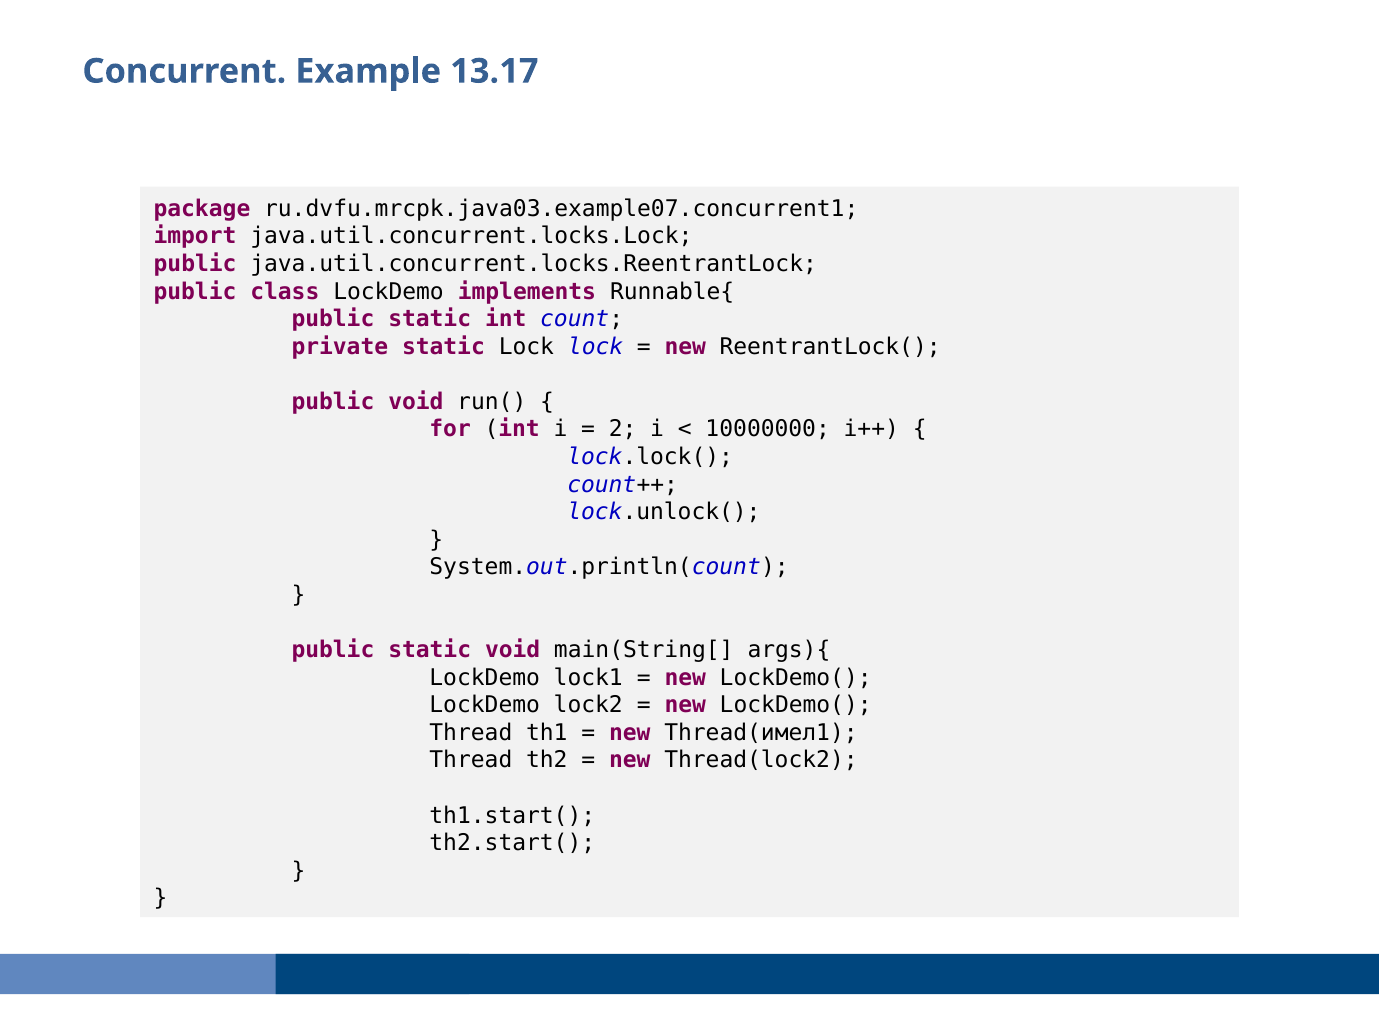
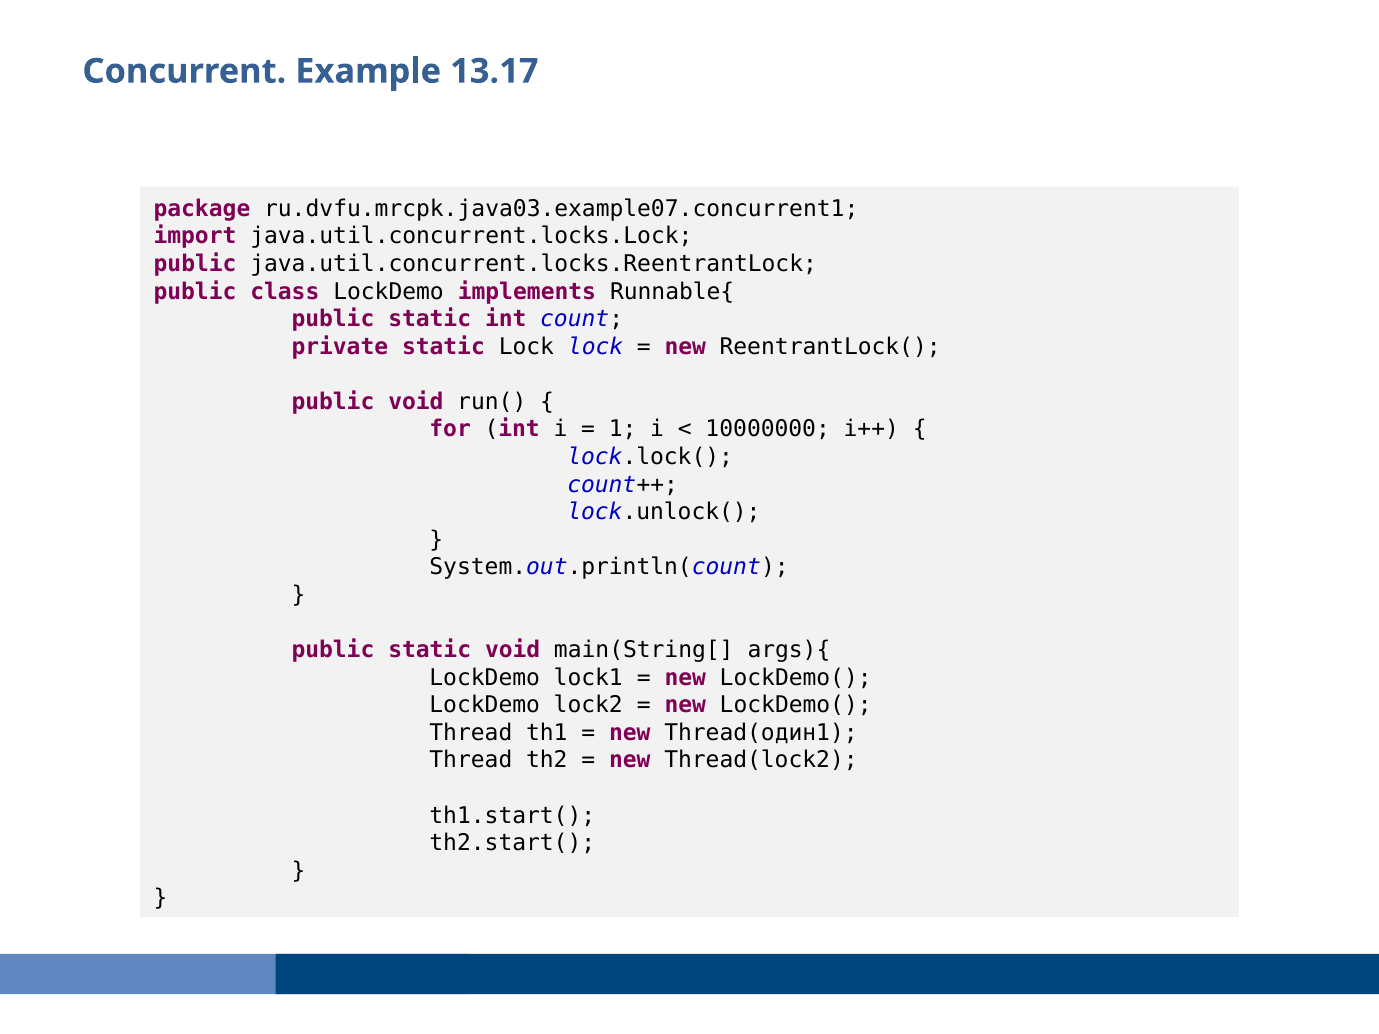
2: 2 -> 1 (623, 430)
Thread(имел1: Thread(имел1 -> Thread(один1 (761, 733)
